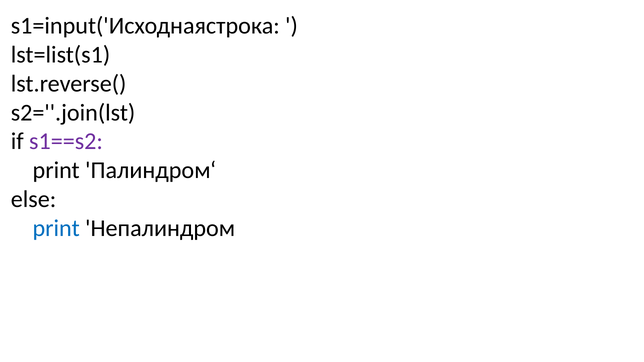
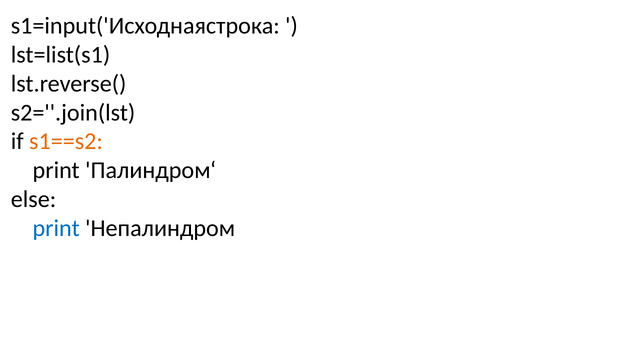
s1==s2 colour: purple -> orange (66, 142)
